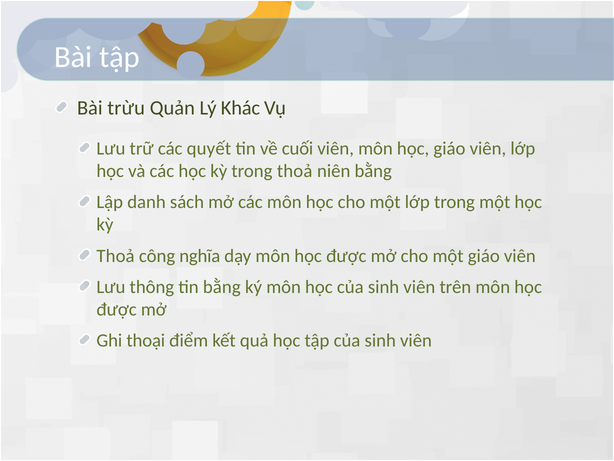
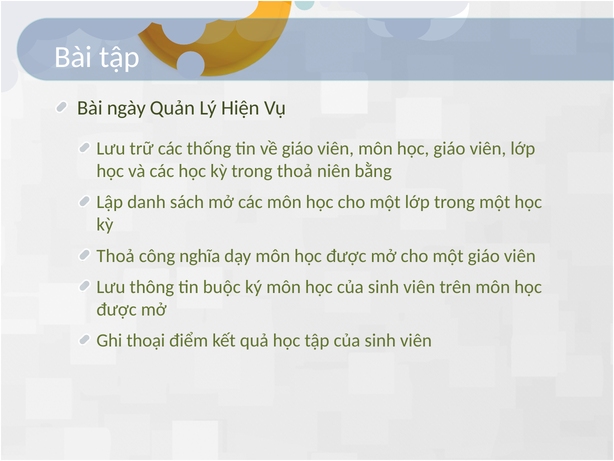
trừu: trừu -> ngày (126, 108)
Khác: Khác -> Hiện (240, 108)
quyết: quyết -> thống (209, 149)
về cuối: cuối -> giáo (298, 149)
tin bằng: bằng -> buộc (222, 287)
